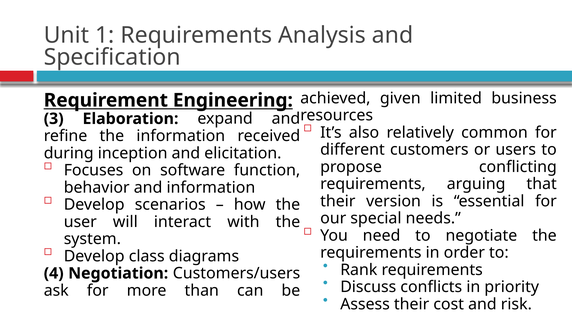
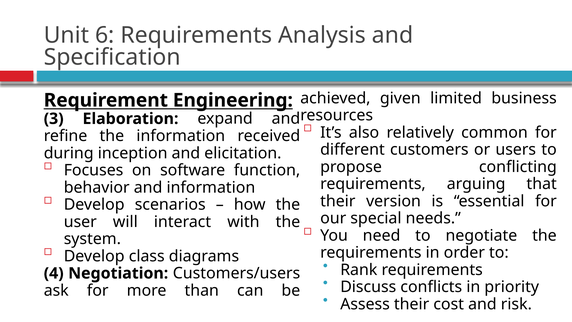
1: 1 -> 6 (105, 35)
